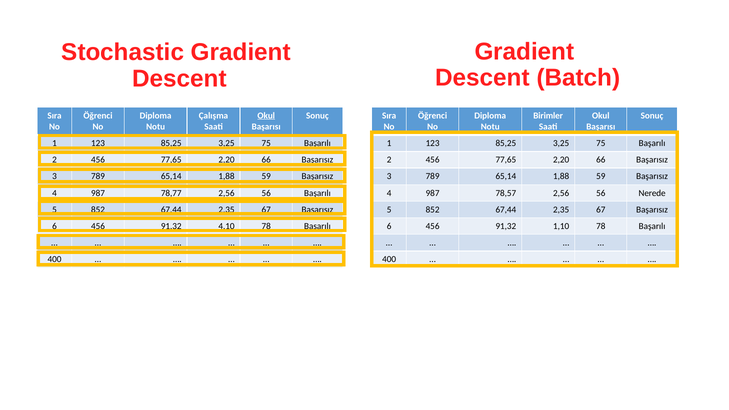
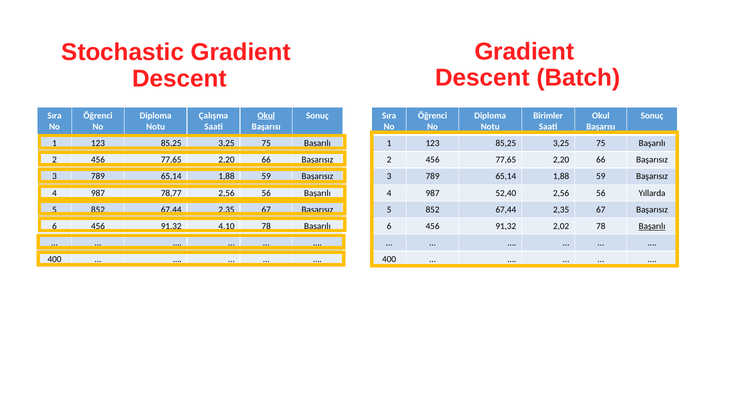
78,57: 78,57 -> 52,40 (506, 193)
Nerede: Nerede -> Yıllarda (652, 193)
1,10: 1,10 -> 2,02 (561, 226)
Başarılı underline: none -> present (652, 226)
